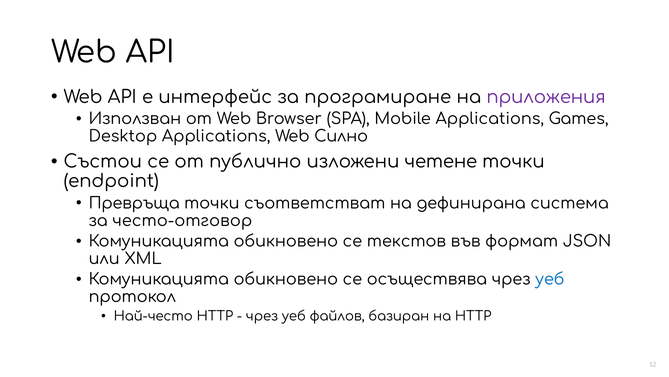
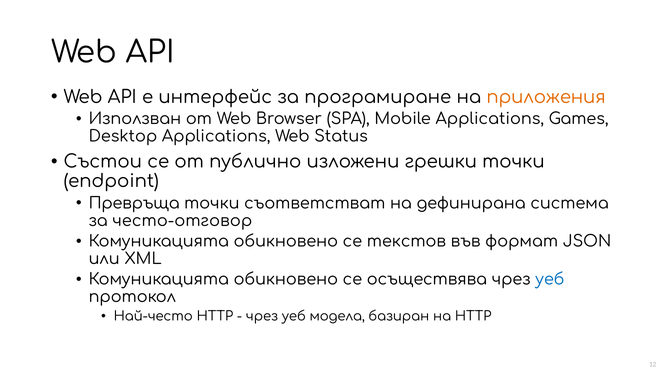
приложения colour: purple -> orange (546, 97)
Силно: Силно -> Status (341, 136)
четене: четене -> грешки (441, 162)
файлов: файлов -> модела (337, 316)
